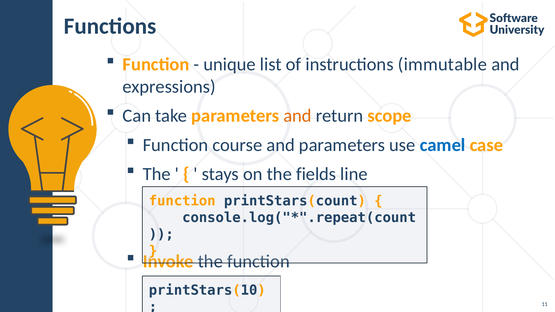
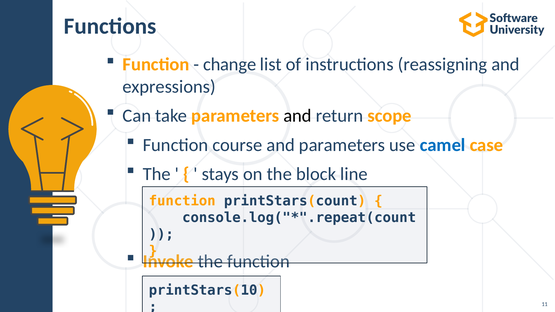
unique: unique -> change (230, 65)
immutable: immutable -> reassigning (443, 65)
and colour: orange -> black (298, 116)
fields: fields -> block (316, 174)
